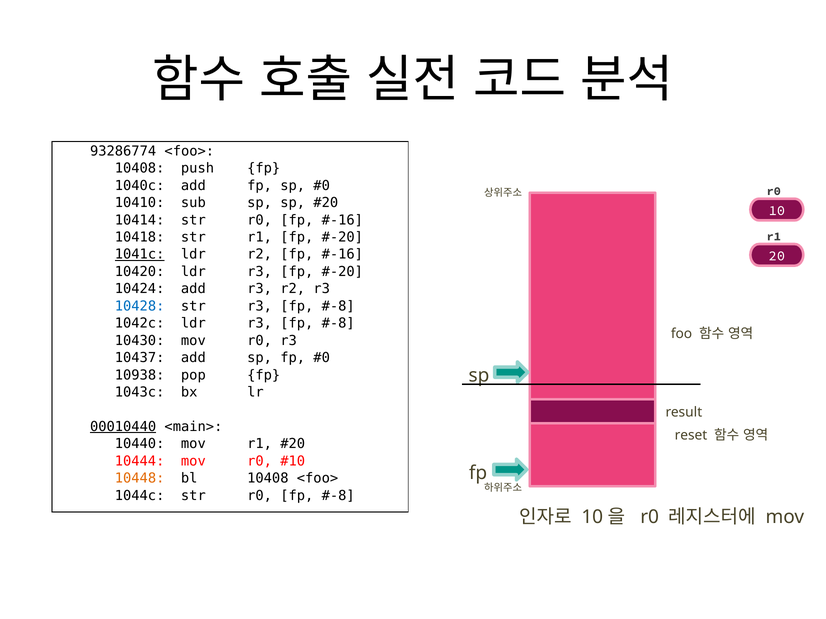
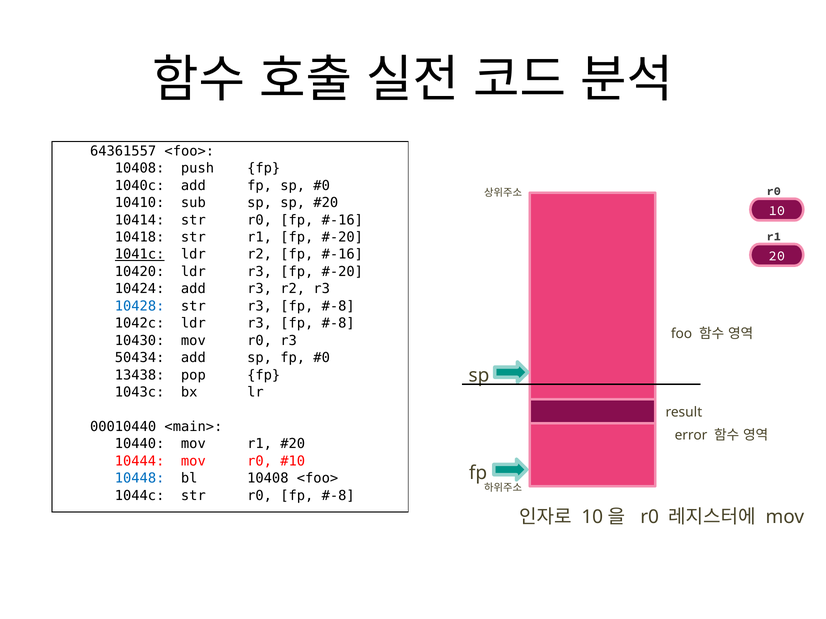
93286774: 93286774 -> 64361557 (123, 151)
10437: 10437 -> 50434 (140, 358)
10938: 10938 -> 13438 (140, 375)
00010440 underline: present -> none (123, 427)
reset: reset -> error (691, 435)
10448 colour: orange -> blue (140, 479)
